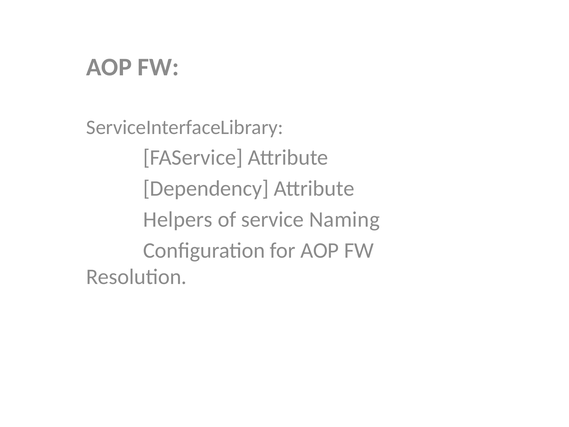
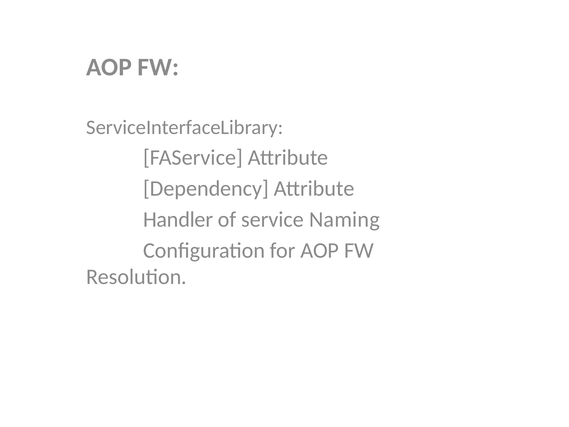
Helpers: Helpers -> Handler (178, 219)
